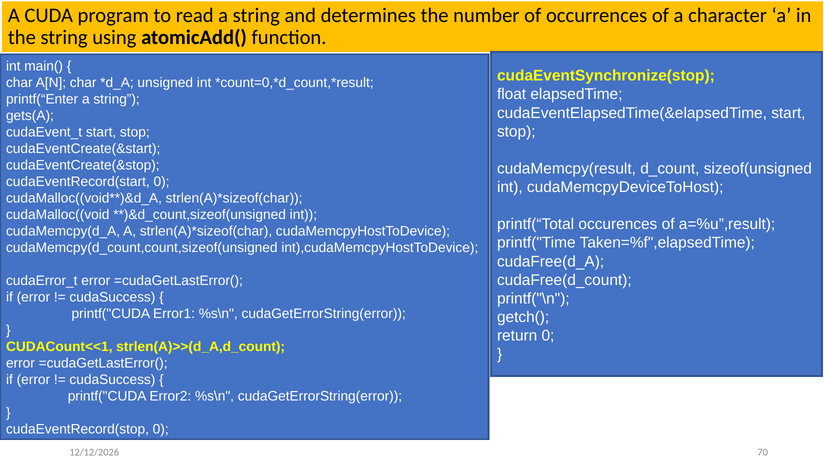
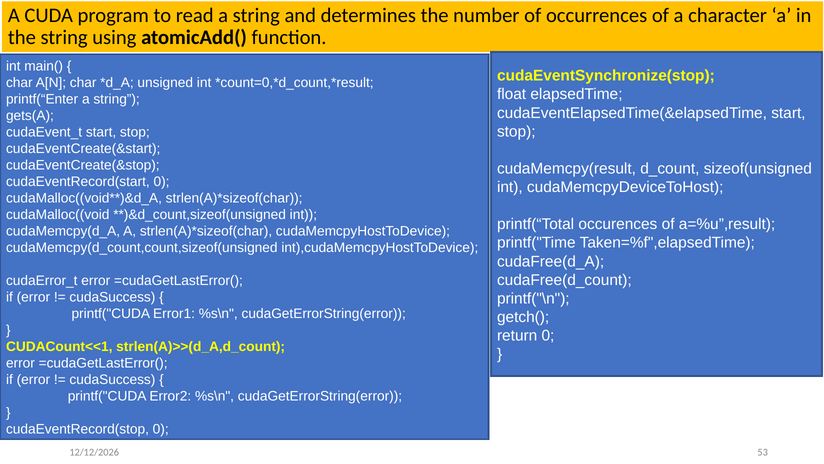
70: 70 -> 53 (763, 452)
